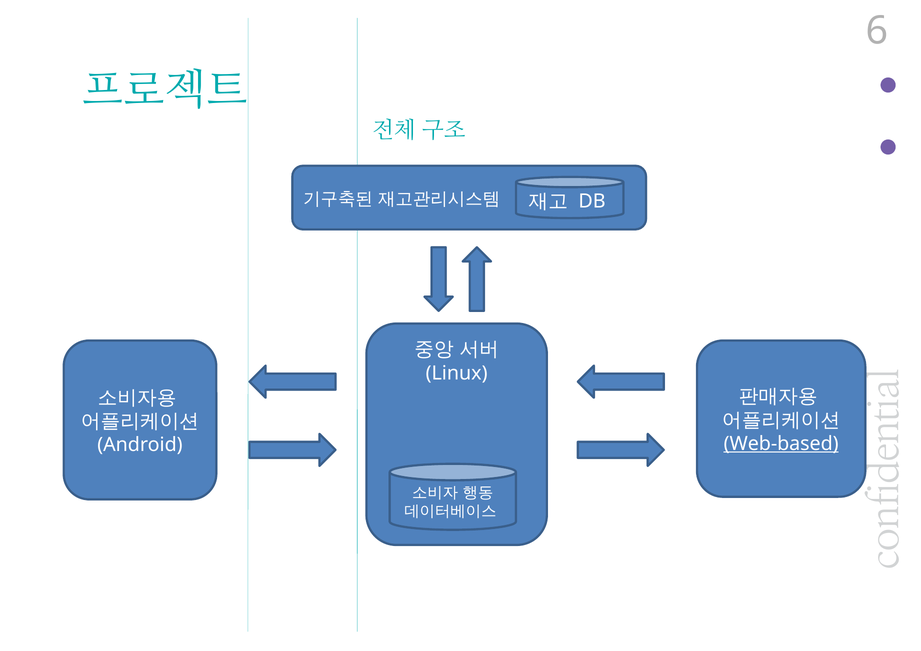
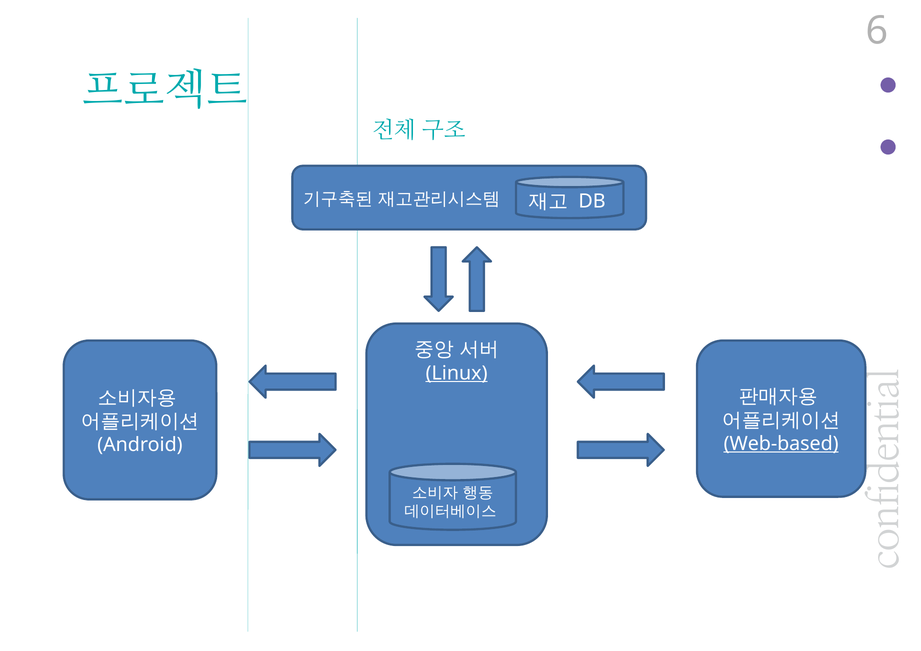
Linux underline: none -> present (457, 373)
